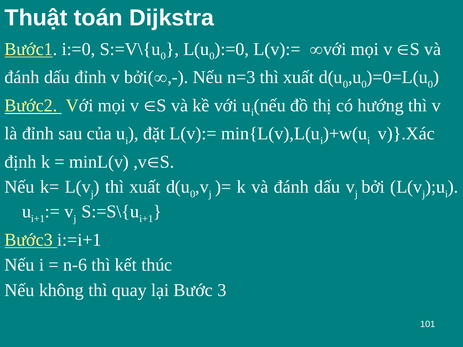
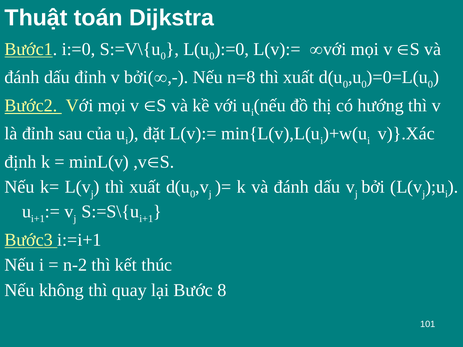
n=3: n=3 -> n=8 (241, 77)
n-6: n-6 -> n-2 (75, 265)
3: 3 -> 8 (222, 290)
